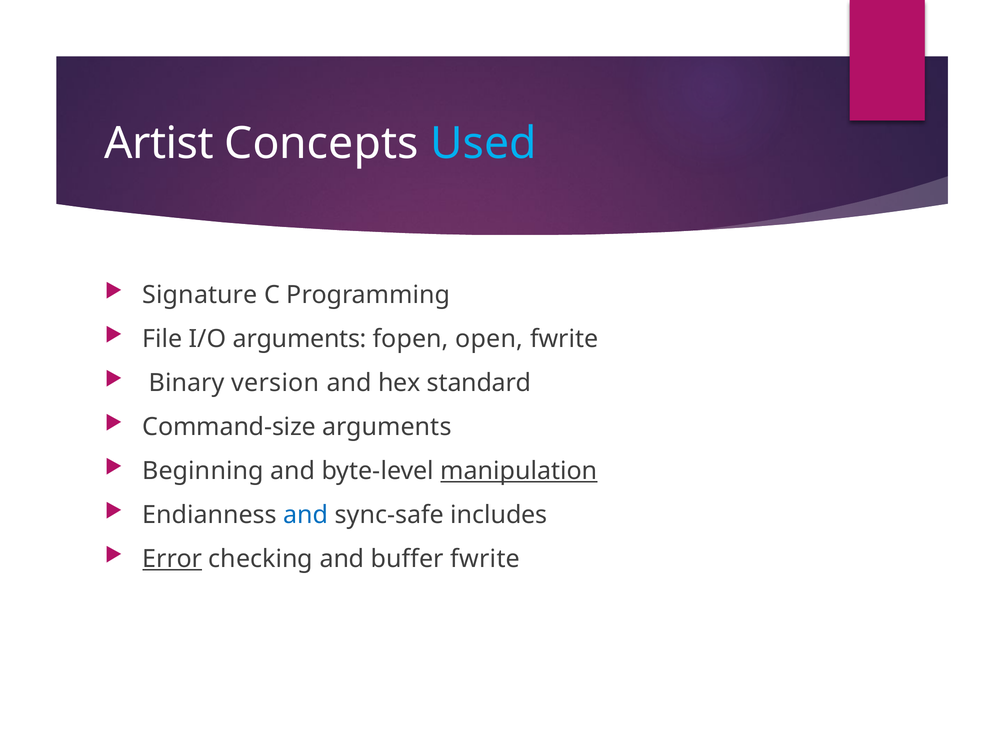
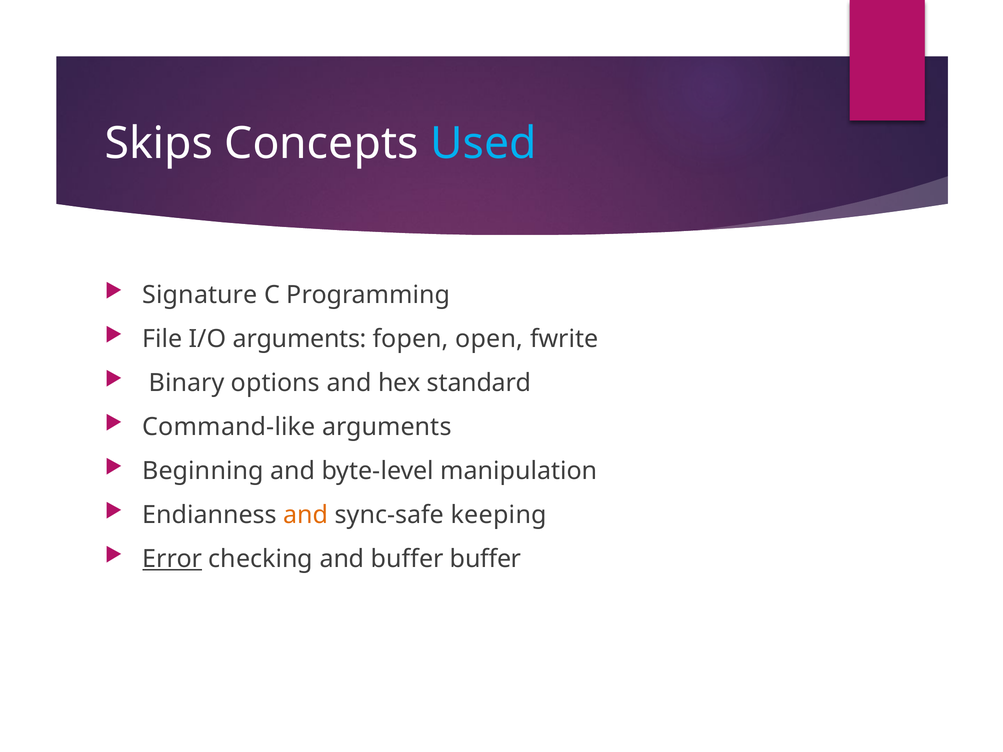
Artist: Artist -> Skips (159, 144)
version: version -> options (275, 383)
Command-size: Command-size -> Command-like (229, 427)
manipulation underline: present -> none (519, 471)
and colour: blue -> orange (306, 515)
includes: includes -> keeping (499, 515)
buffer fwrite: fwrite -> buffer (486, 559)
